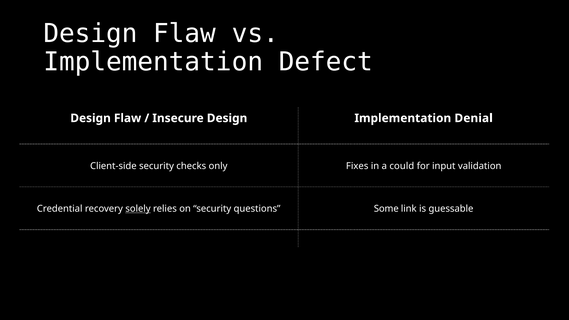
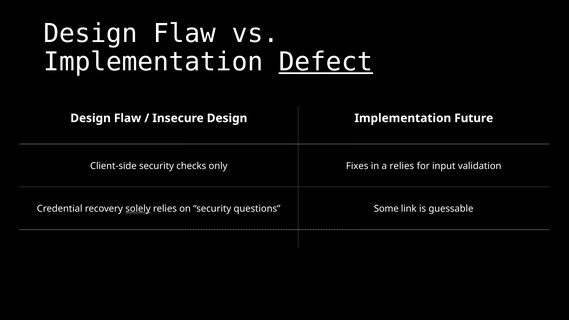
Defect underline: none -> present (326, 62)
Denial: Denial -> Future (474, 118)
a could: could -> relies (402, 166)
